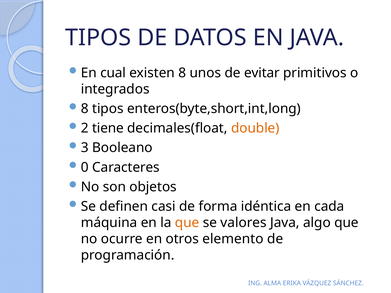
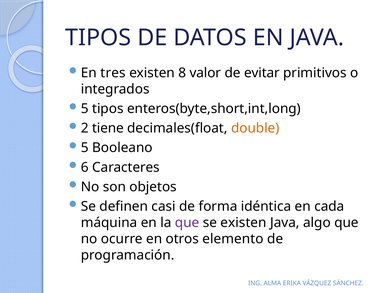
cual: cual -> tres (113, 73)
unos: unos -> valor (205, 73)
8: 8 -> 5 (85, 109)
3: 3 -> 5 (85, 148)
0: 0 -> 6 (85, 167)
que colour: orange -> purple (187, 223)
se valores: valores -> existen (244, 223)
